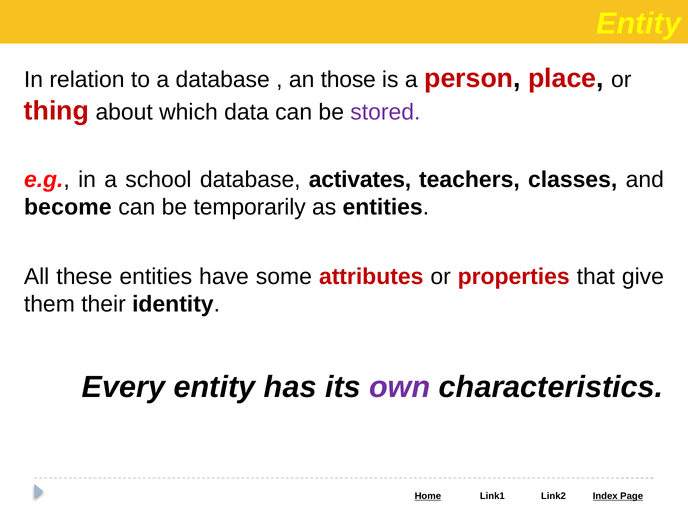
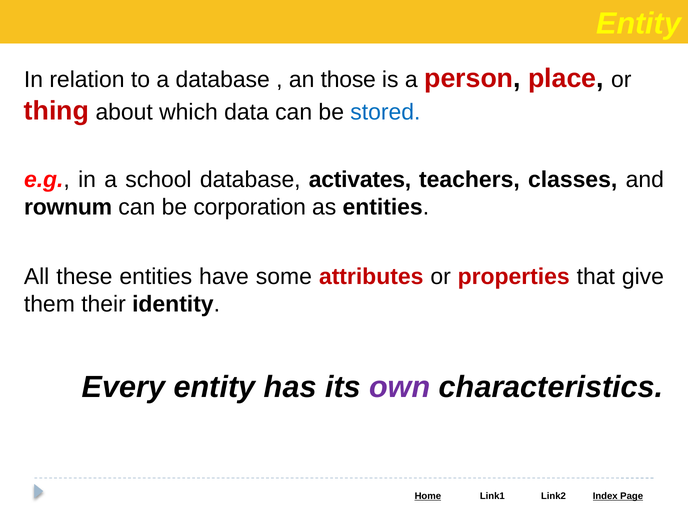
stored colour: purple -> blue (385, 112)
become: become -> rownum (68, 207)
temporarily: temporarily -> corporation (250, 207)
